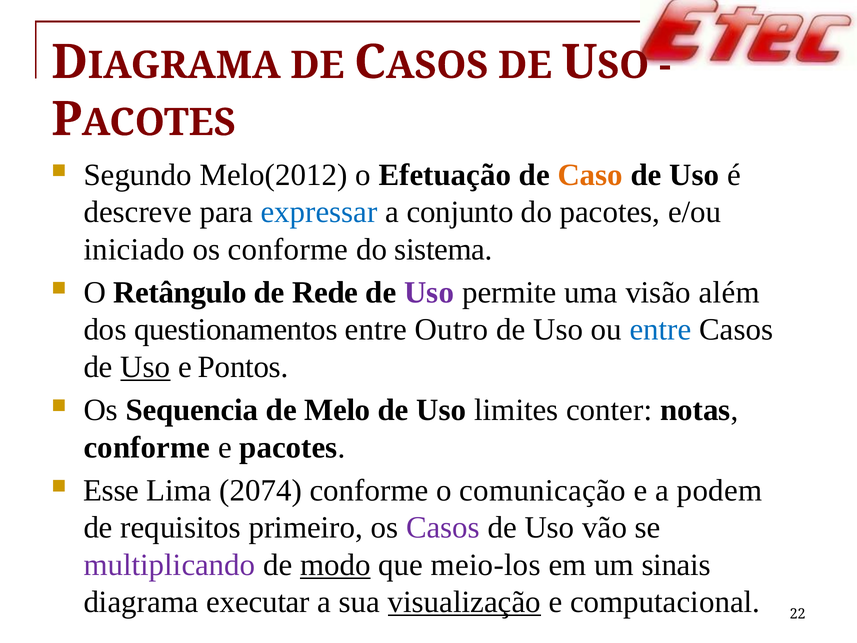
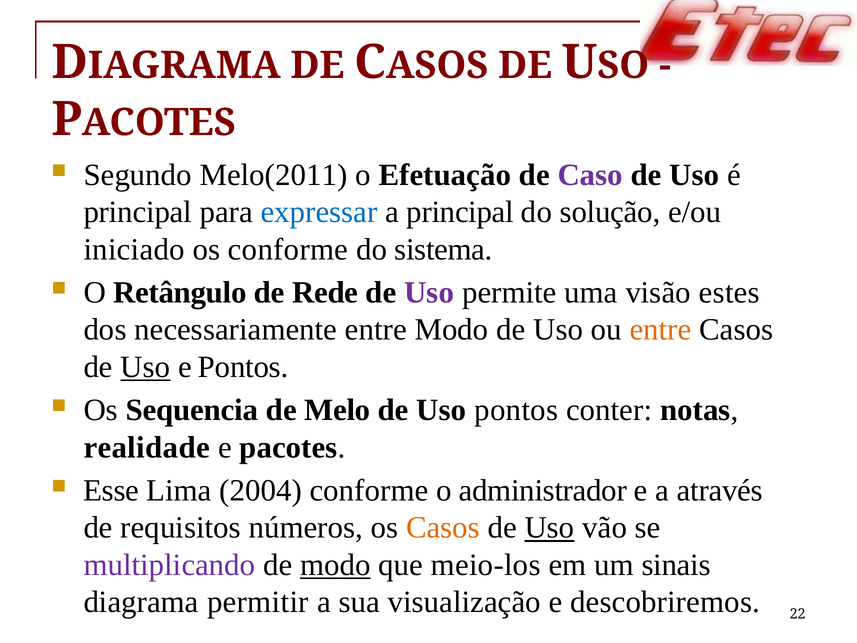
Melo(2012: Melo(2012 -> Melo(2011 (274, 175)
Caso colour: orange -> purple (590, 175)
descreve: descreve -> principal (138, 212)
a conjunto: conjunto -> principal (460, 212)
do pacotes: pacotes -> solução (610, 212)
além: além -> estes (729, 293)
questionamentos: questionamentos -> necessariamente (236, 330)
entre Outro: Outro -> Modo (451, 330)
entre colour: blue -> orange (660, 330)
Uso limites: limites -> pontos (516, 410)
conforme: conforme -> realidade (147, 447)
2074: 2074 -> 2004 (261, 490)
comunicação: comunicação -> administrador (543, 490)
podem: podem -> através (720, 490)
primeiro: primeiro -> números (306, 528)
Casos colour: purple -> orange (443, 528)
Uso underline: none -> present (550, 528)
executar: executar -> permitir (258, 602)
visualização underline: present -> none (464, 602)
computacional: computacional -> descobriremos (665, 602)
